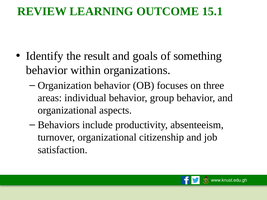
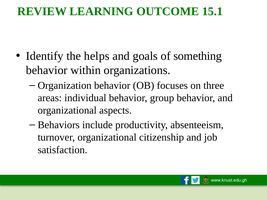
result: result -> helps (97, 56)
